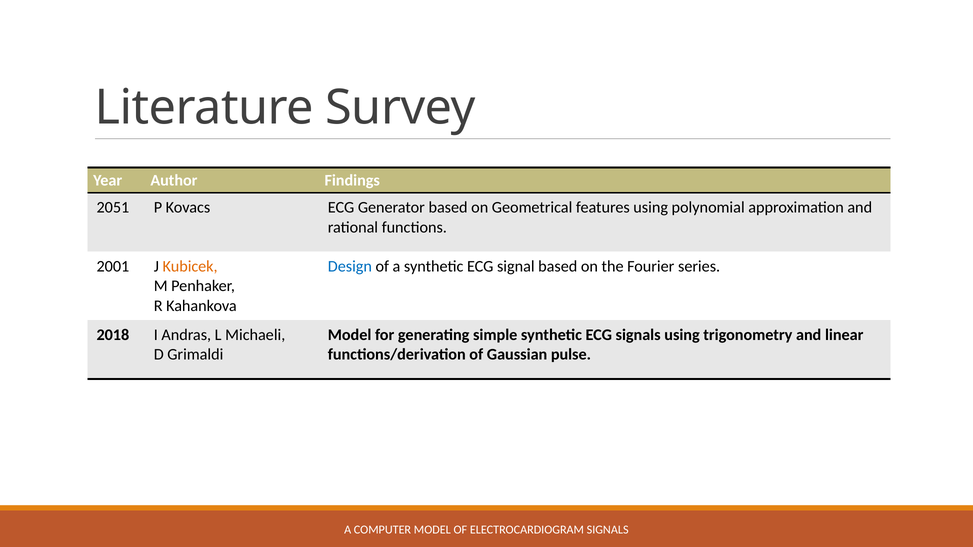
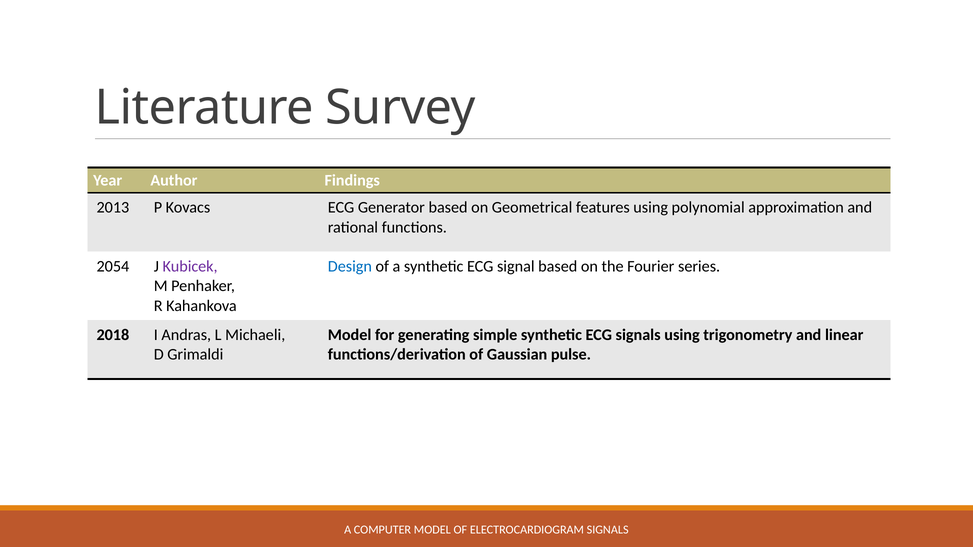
2051: 2051 -> 2013 (113, 208)
2001: 2001 -> 2054 (113, 266)
Kubicek colour: orange -> purple (190, 266)
